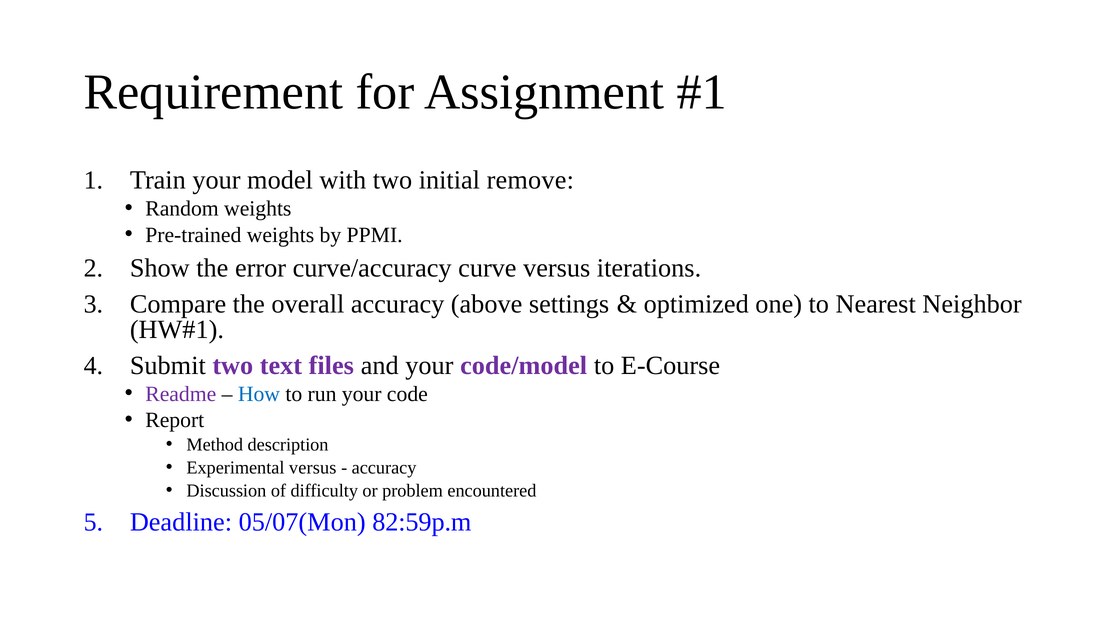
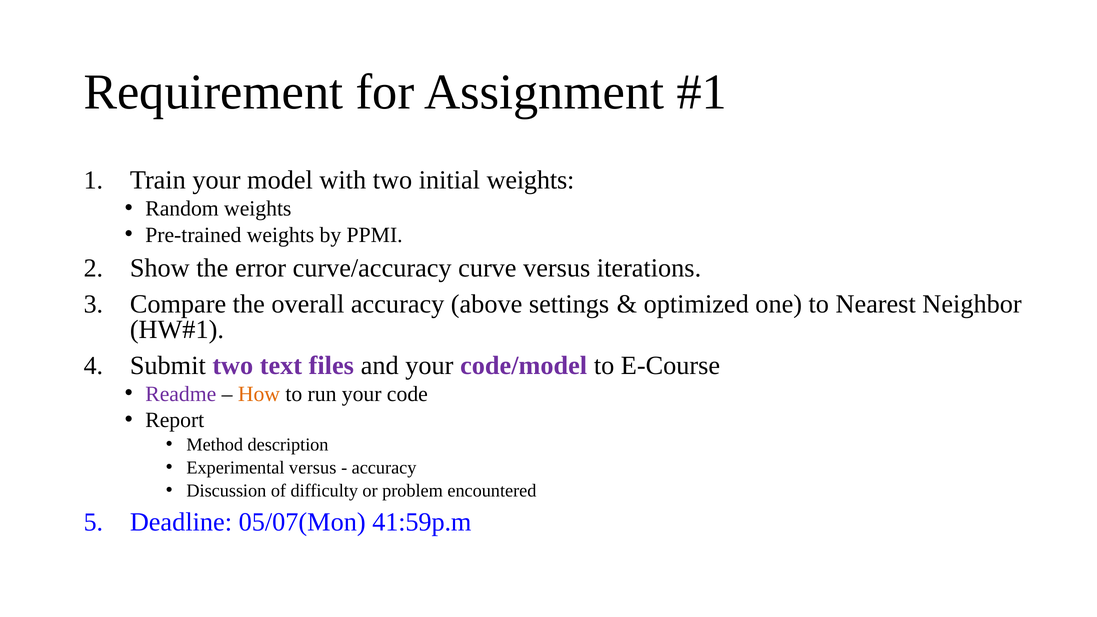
initial remove: remove -> weights (530, 180)
How colour: blue -> orange (259, 394)
82:59p.m: 82:59p.m -> 41:59p.m (422, 522)
